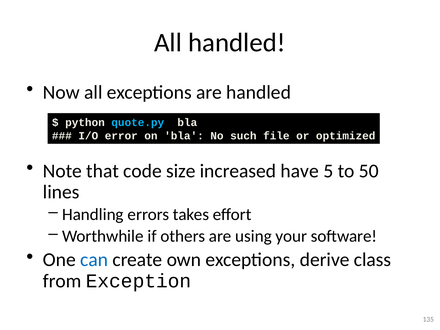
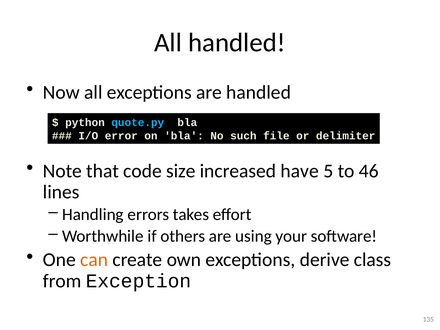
optimized: optimized -> delimiter (346, 136)
50: 50 -> 46 (369, 171)
can colour: blue -> orange (94, 260)
